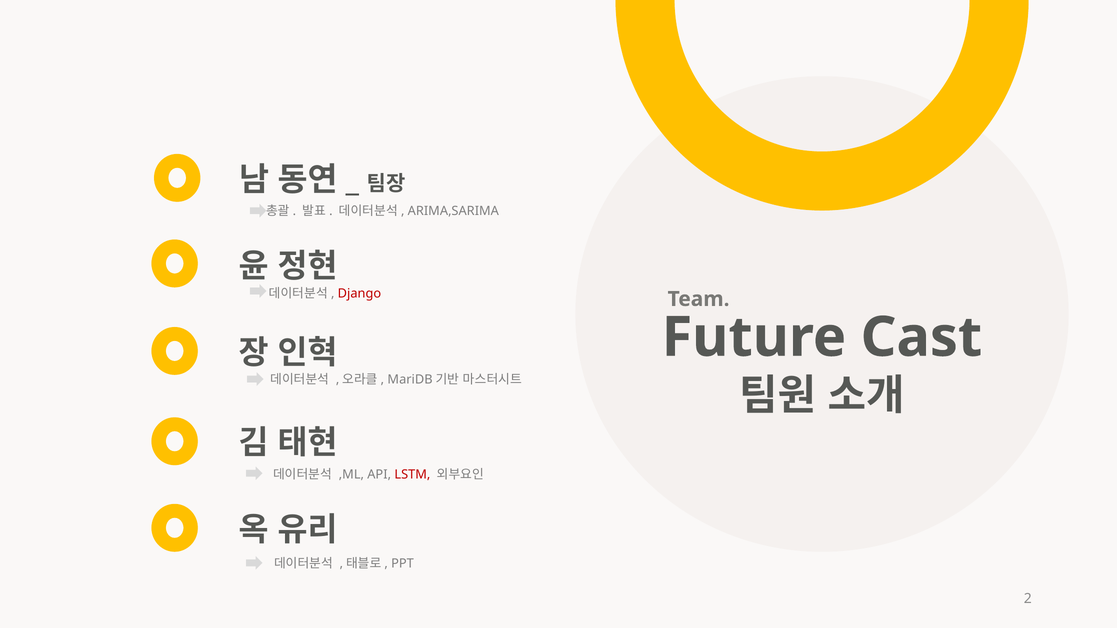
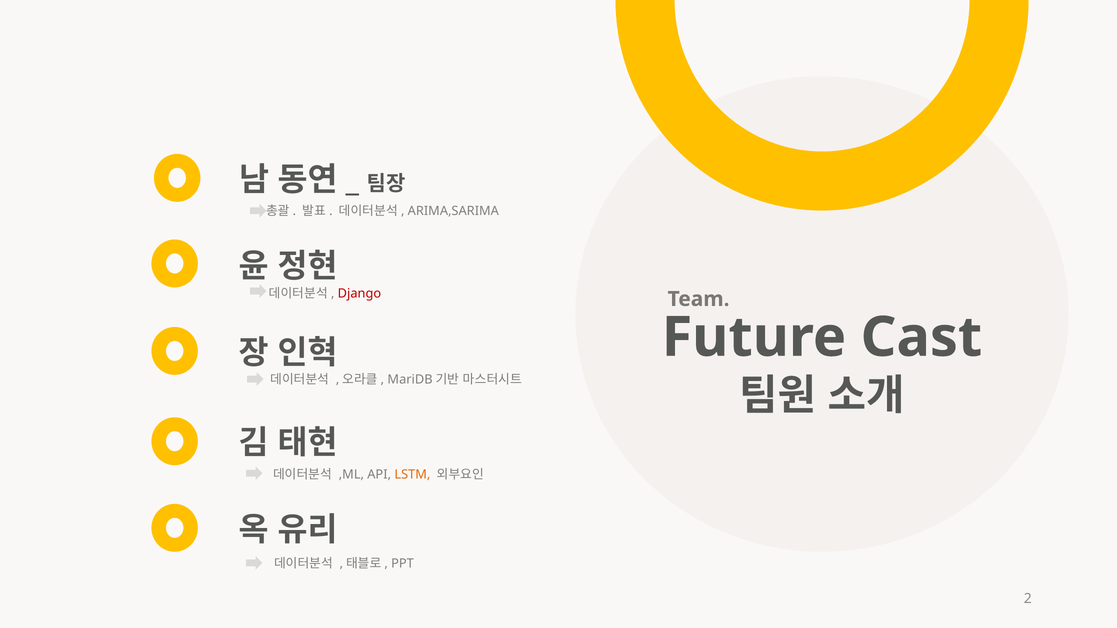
LSTM colour: red -> orange (412, 475)
